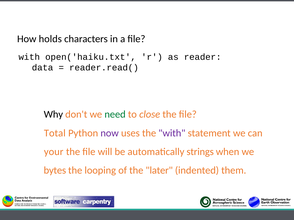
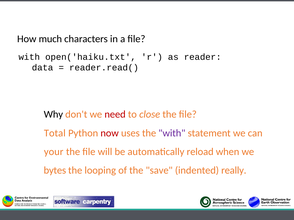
holds: holds -> much (50, 39)
need colour: green -> red (115, 115)
now colour: purple -> red (110, 133)
strings: strings -> reload (200, 152)
later: later -> save (159, 171)
them: them -> really (234, 171)
